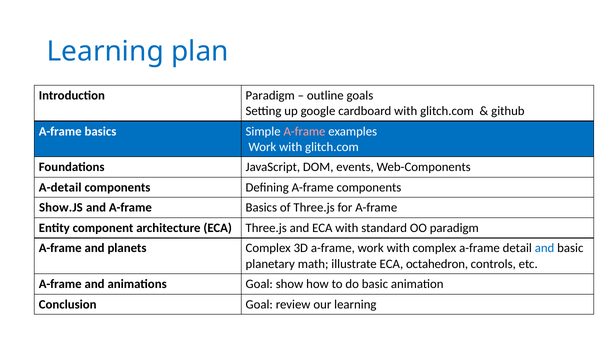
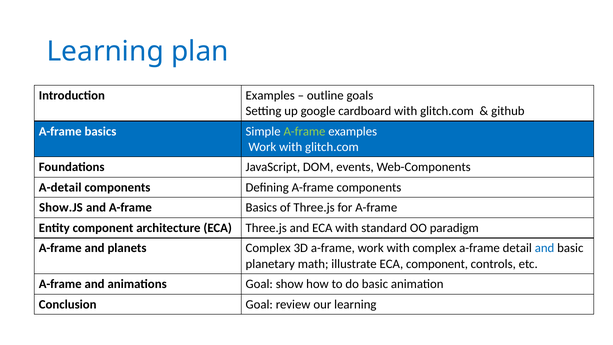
Introduction Paradigm: Paradigm -> Examples (270, 95)
A-frame colour: pink -> light green (304, 131)
ECA octahedron: octahedron -> component (437, 264)
